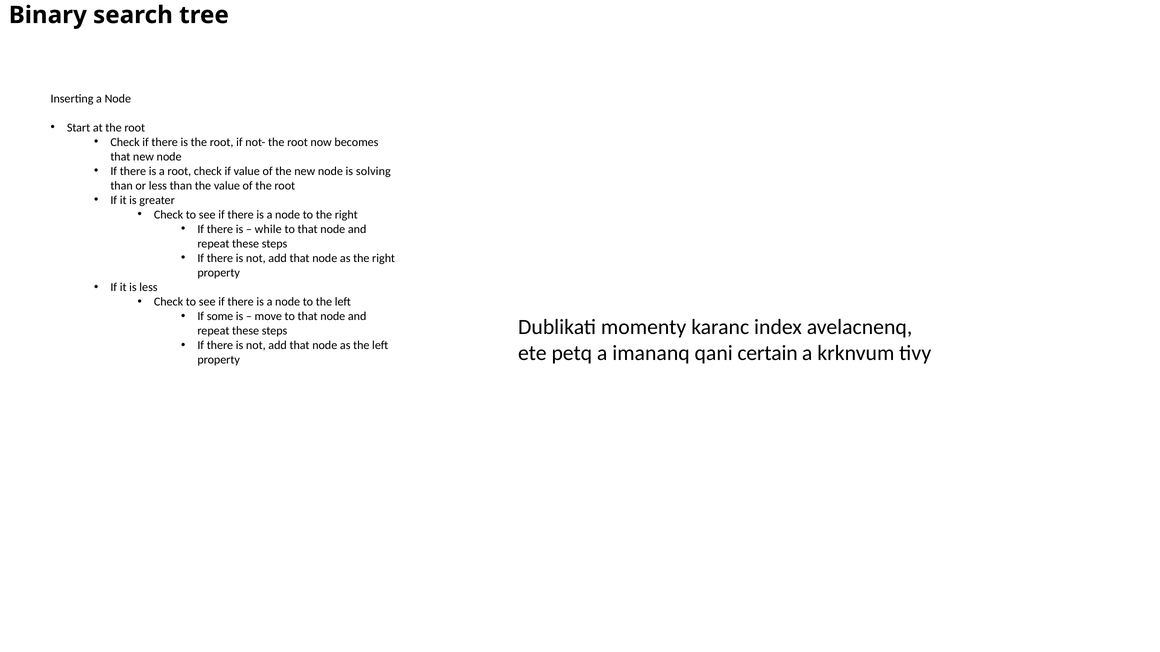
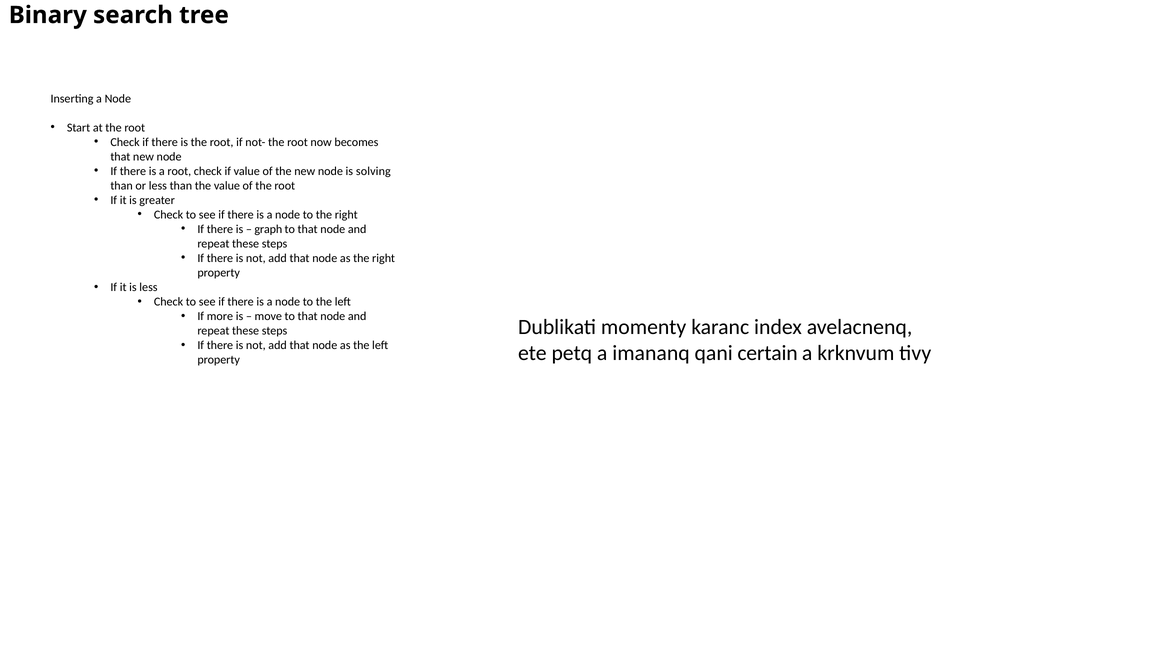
while: while -> graph (268, 229)
some: some -> more (220, 316)
